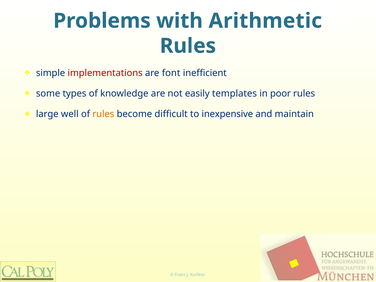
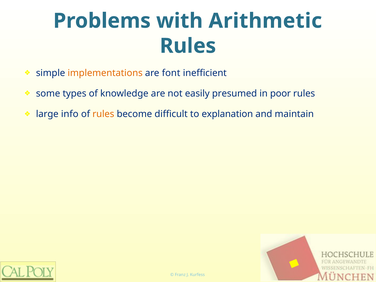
implementations colour: red -> orange (105, 73)
templates: templates -> presumed (235, 94)
well: well -> info (70, 114)
inexpensive: inexpensive -> explanation (227, 114)
